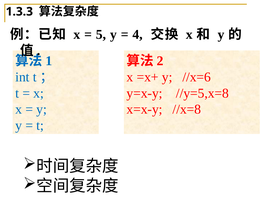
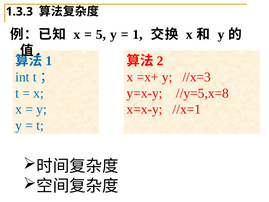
4: 4 -> 1 (138, 34)
//x=6: //x=6 -> //x=3 (197, 77)
//x=8: //x=8 -> //x=1 (187, 109)
